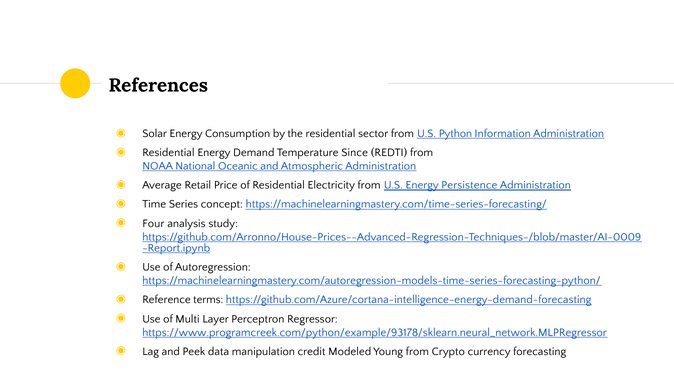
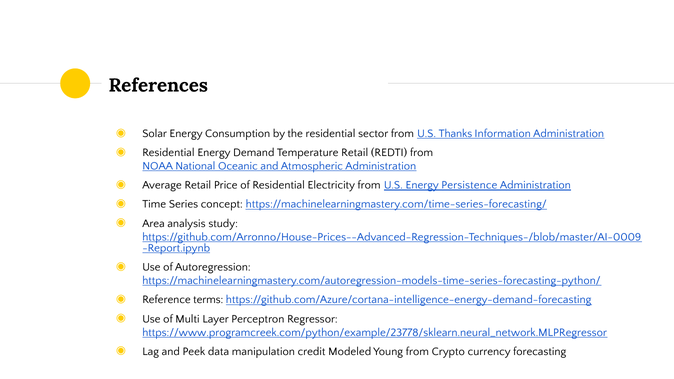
Python: Python -> Thanks (455, 134)
Temperature Since: Since -> Retail (355, 153)
Four: Four -> Area (153, 223)
https://www.programcreek.com/python/example/93178/sklearn.neural_network.MLPRegressor: https://www.programcreek.com/python/example/93178/sklearn.neural_network.MLPRegressor -> https://www.programcreek.com/python/example/23778/sklearn.neural_network.MLPRegressor (375, 332)
